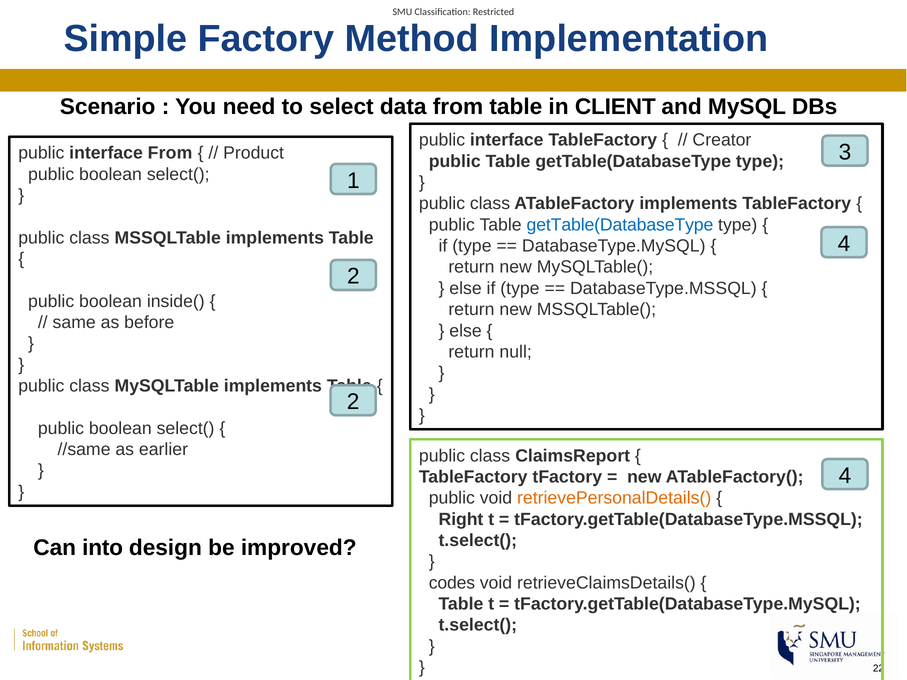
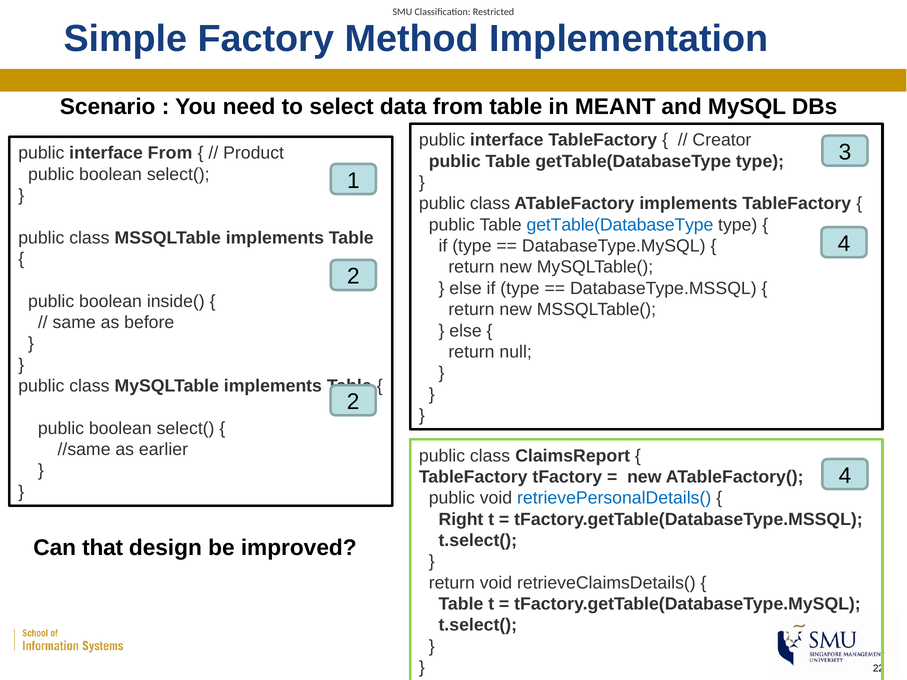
CLIENT: CLIENT -> MEANT (615, 107)
retrievePersonalDetails( colour: orange -> blue (614, 498)
into: into -> that (103, 548)
codes: codes -> return (452, 583)
